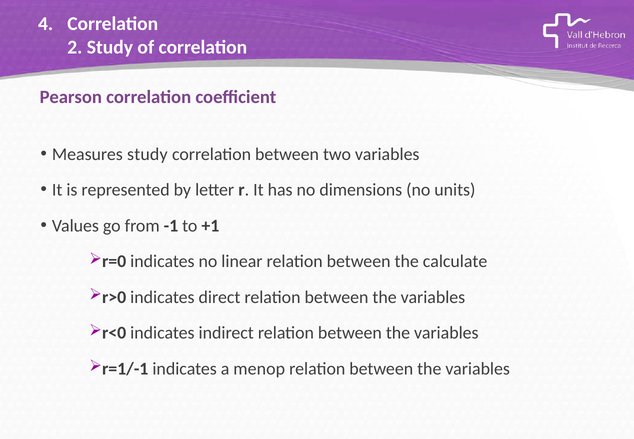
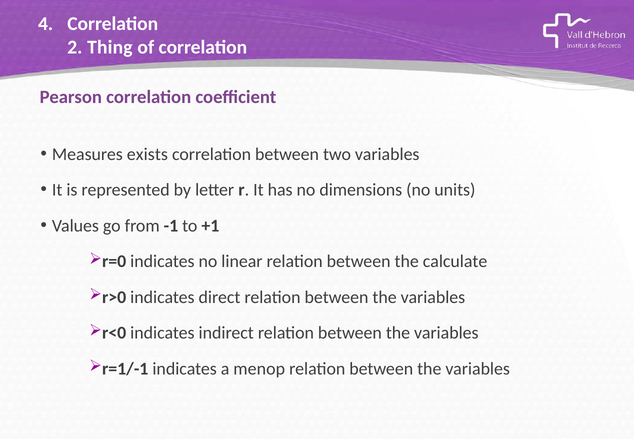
2 Study: Study -> Thing (110, 47)
Measures study: study -> exists (147, 154)
